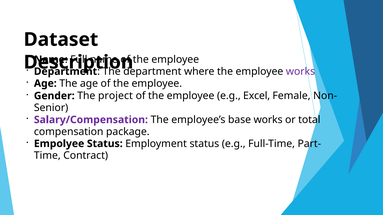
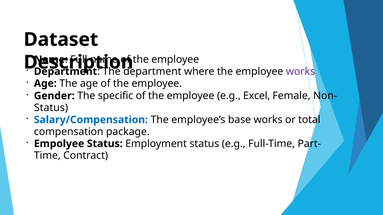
project: project -> specific (116, 96)
Senior: Senior -> Status (51, 108)
Salary/Compensation colour: purple -> blue (91, 120)
